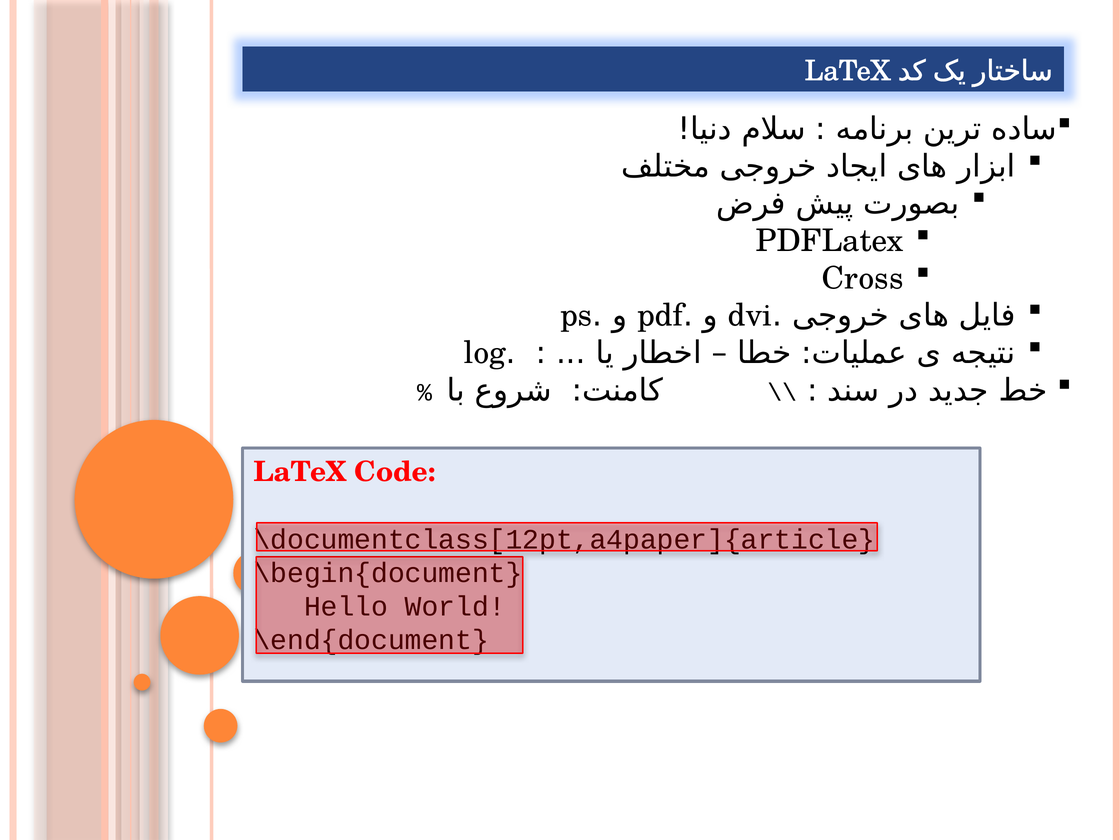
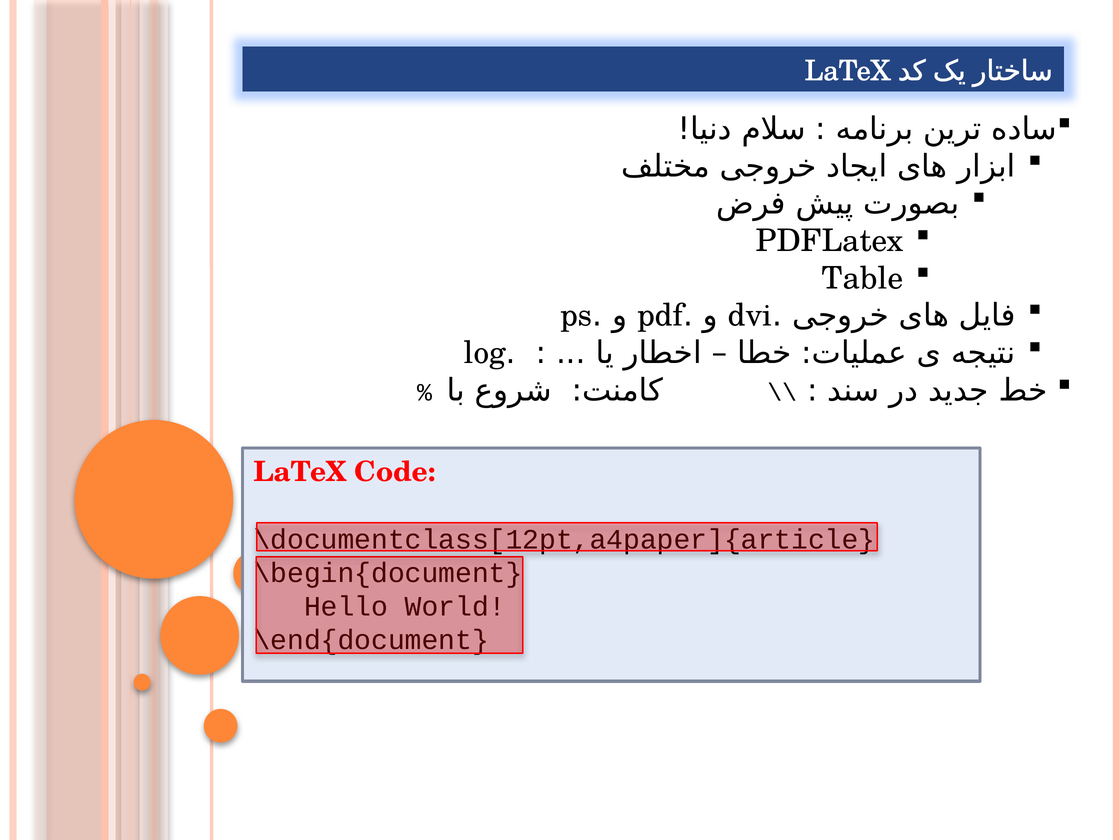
Cross: Cross -> Table (863, 278)
